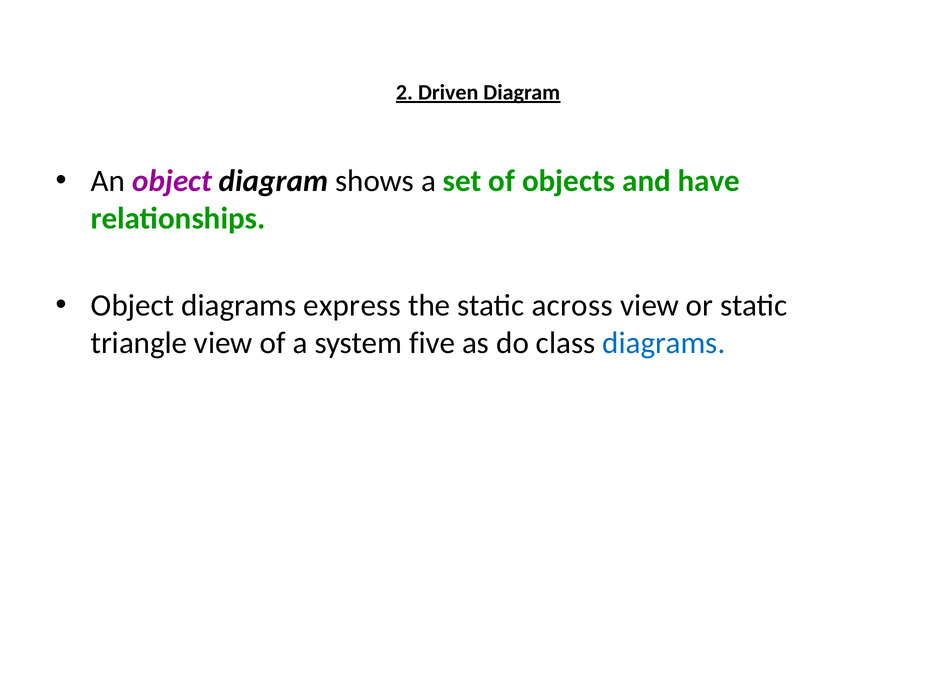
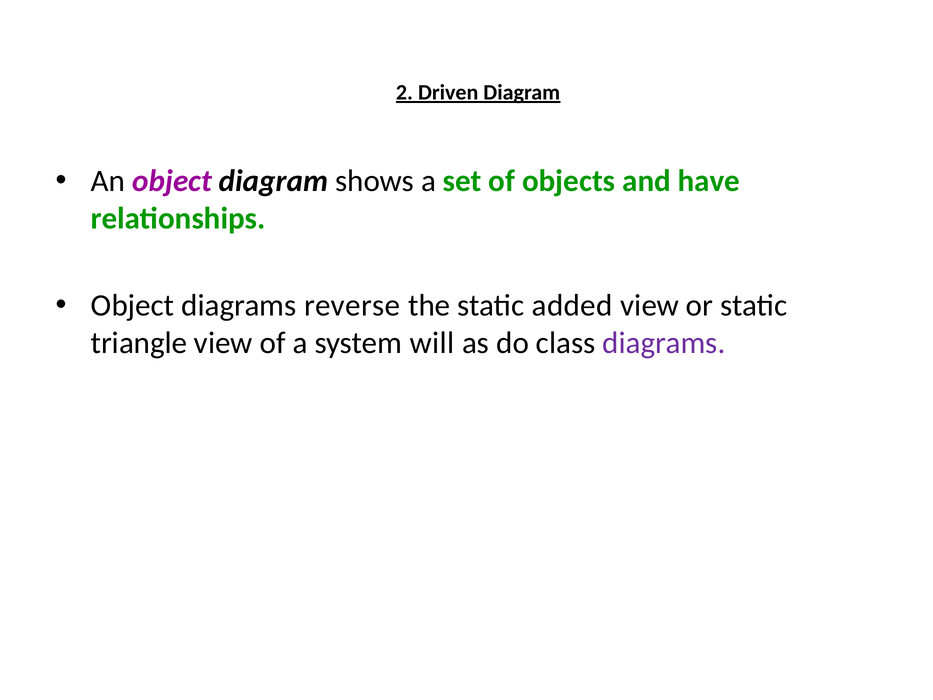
express: express -> reverse (352, 305)
across: across -> added (572, 305)
five: five -> will (432, 343)
diagrams colour: blue -> purple (664, 343)
